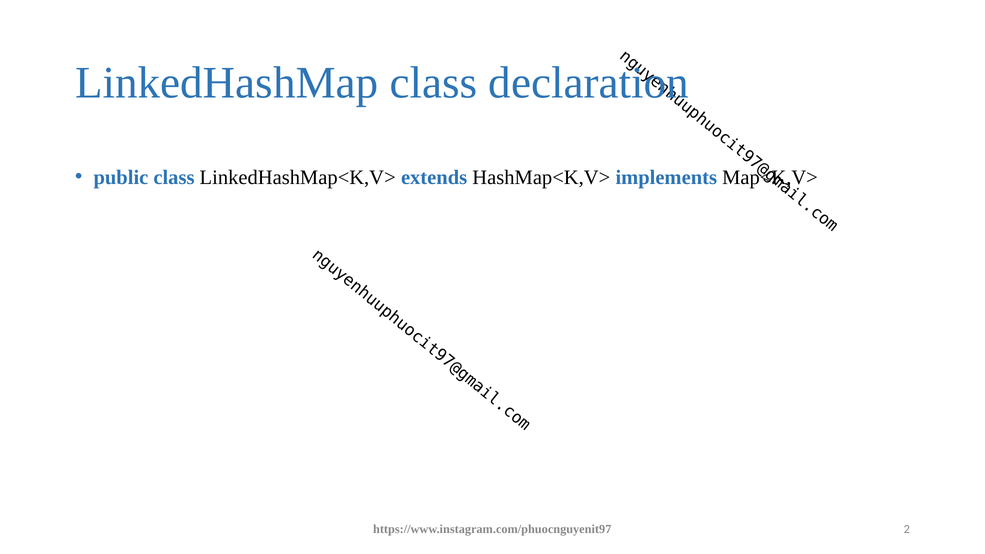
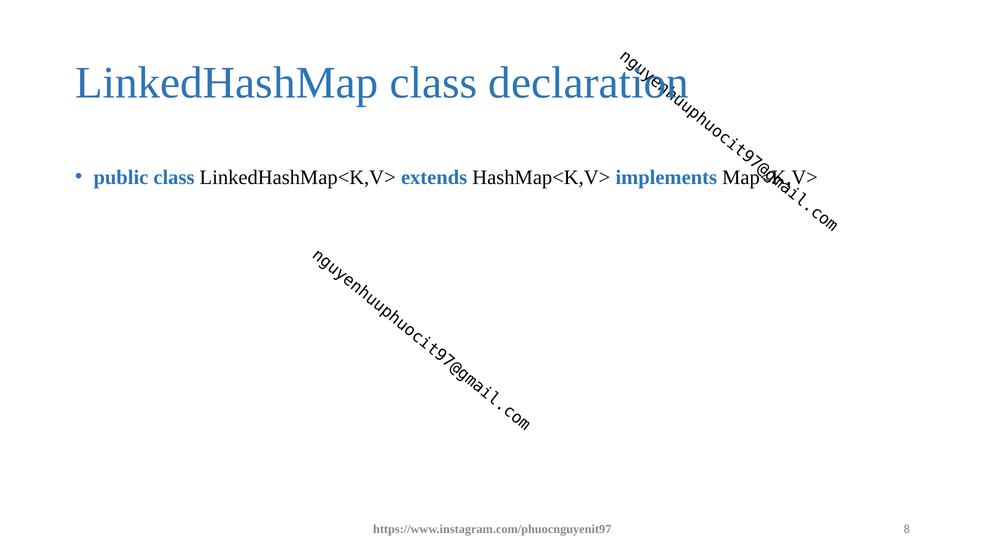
2: 2 -> 8 (907, 529)
